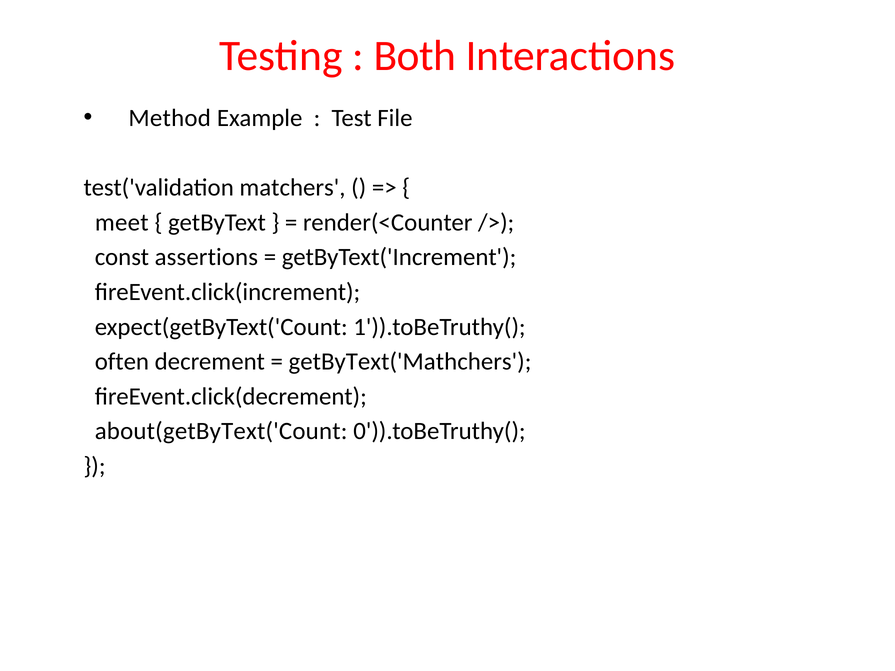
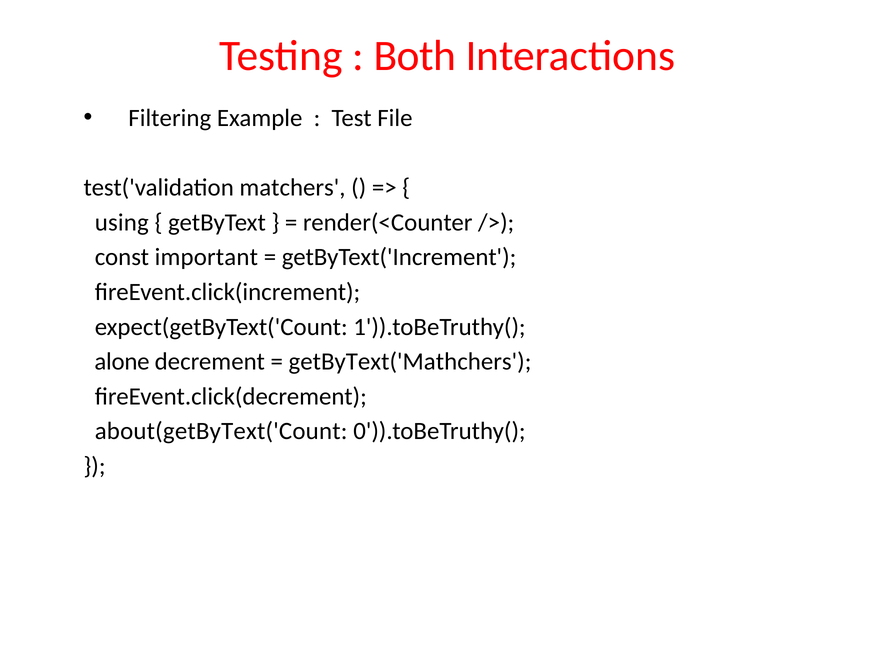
Method: Method -> Filtering (170, 118)
meet: meet -> using (122, 223)
assertions: assertions -> important (206, 257)
often: often -> alone (122, 362)
